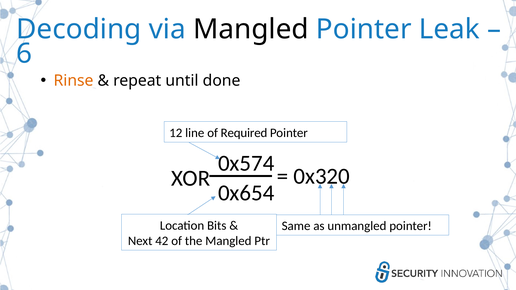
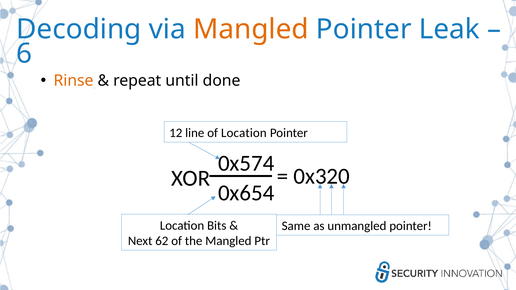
Mangled colour: black -> orange (251, 29)
of Required: Required -> Location (244, 133)
42: 42 -> 62 (162, 241)
